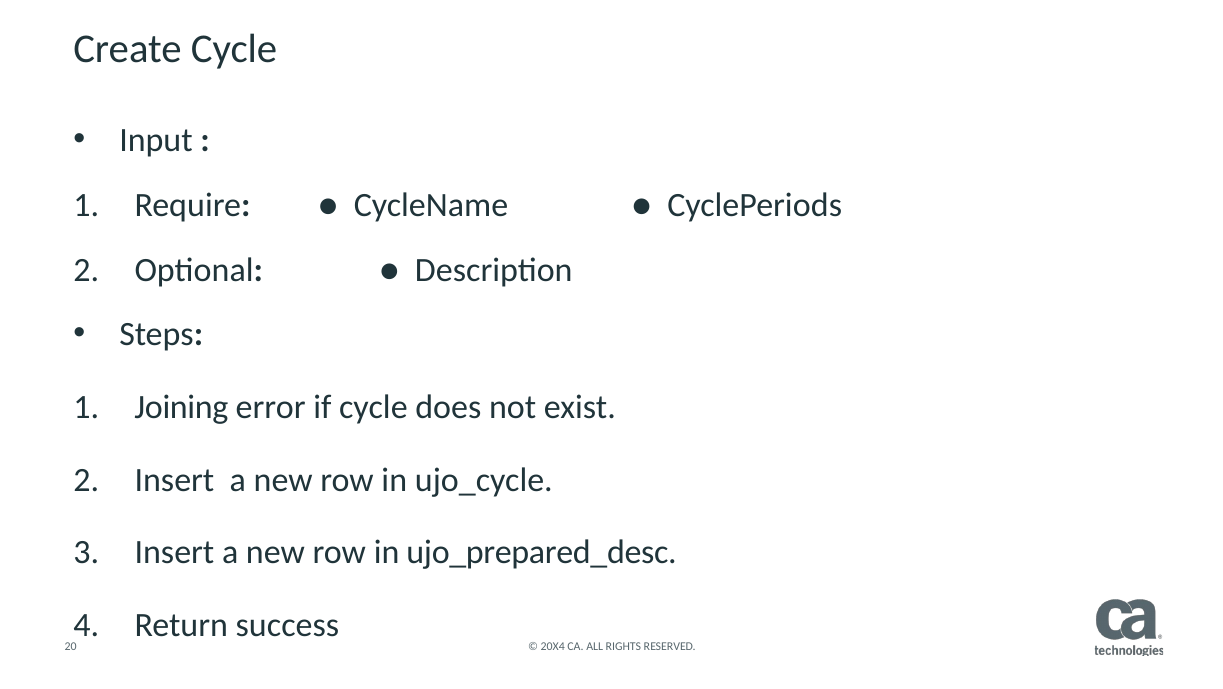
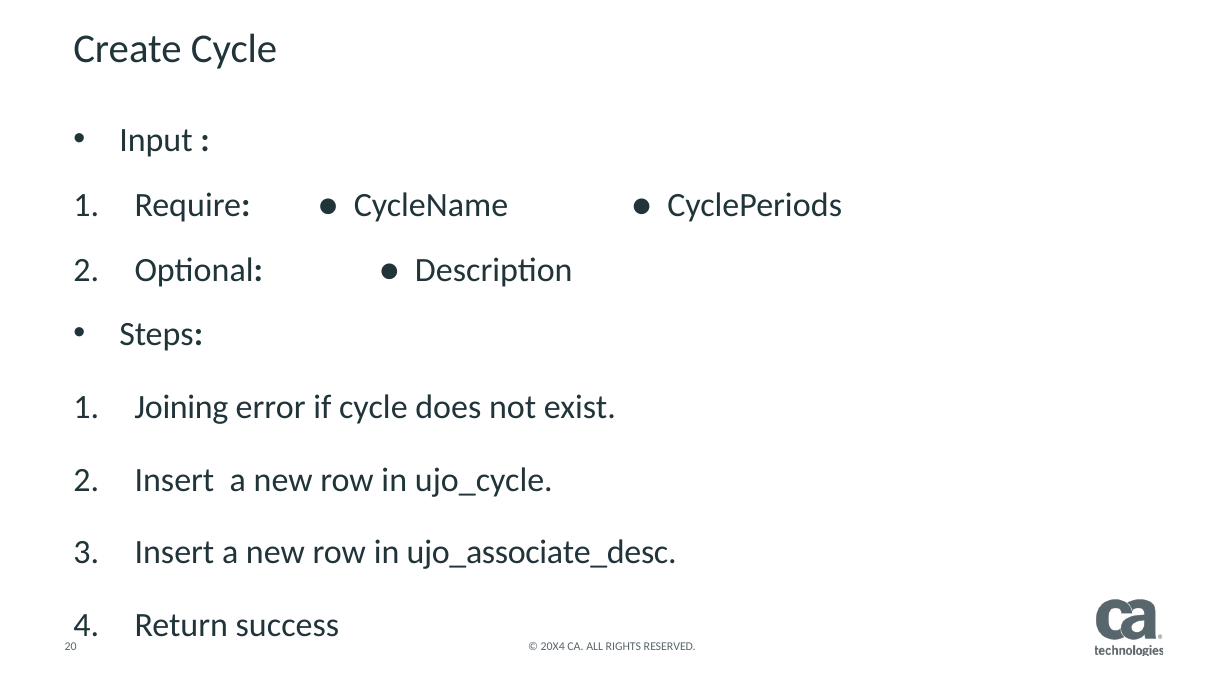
ujo_prepared_desc: ujo_prepared_desc -> ujo_associate_desc (542, 552)
